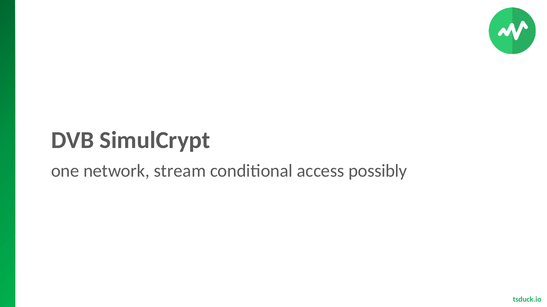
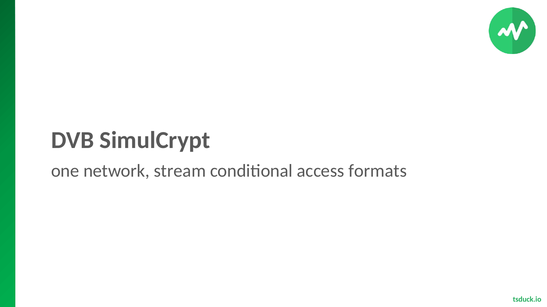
possibly: possibly -> formats (378, 171)
